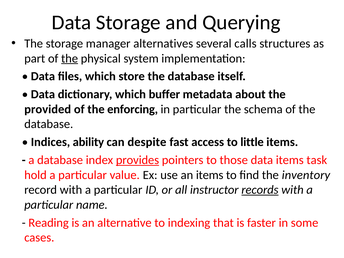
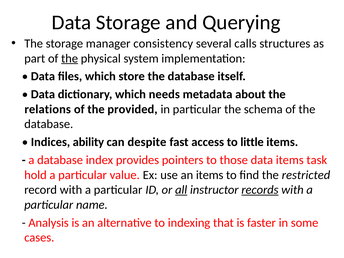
alternatives: alternatives -> consistency (163, 44)
buffer: buffer -> needs (164, 94)
provided: provided -> relations (48, 109)
enforcing: enforcing -> provided (132, 109)
provides underline: present -> none (137, 160)
inventory: inventory -> restricted (306, 175)
all underline: none -> present (181, 190)
Reading: Reading -> Analysis (49, 223)
